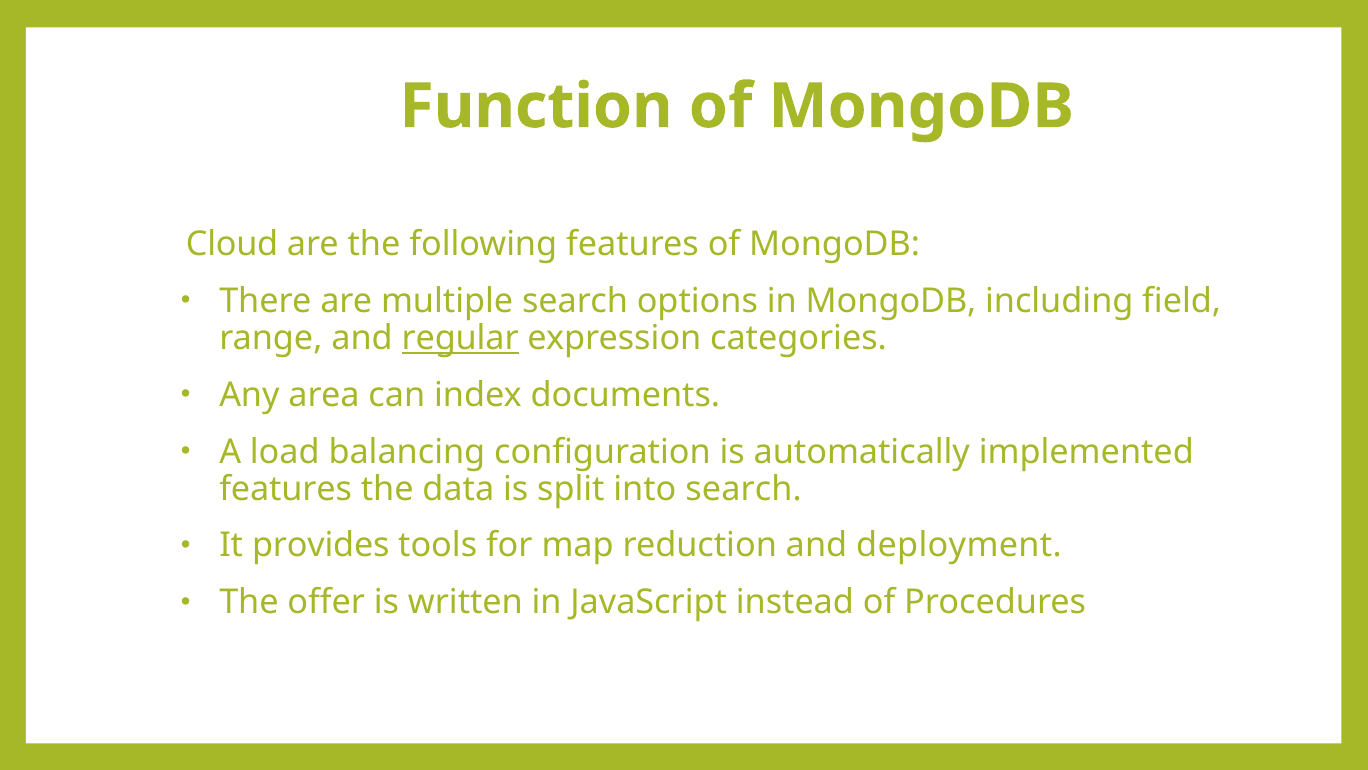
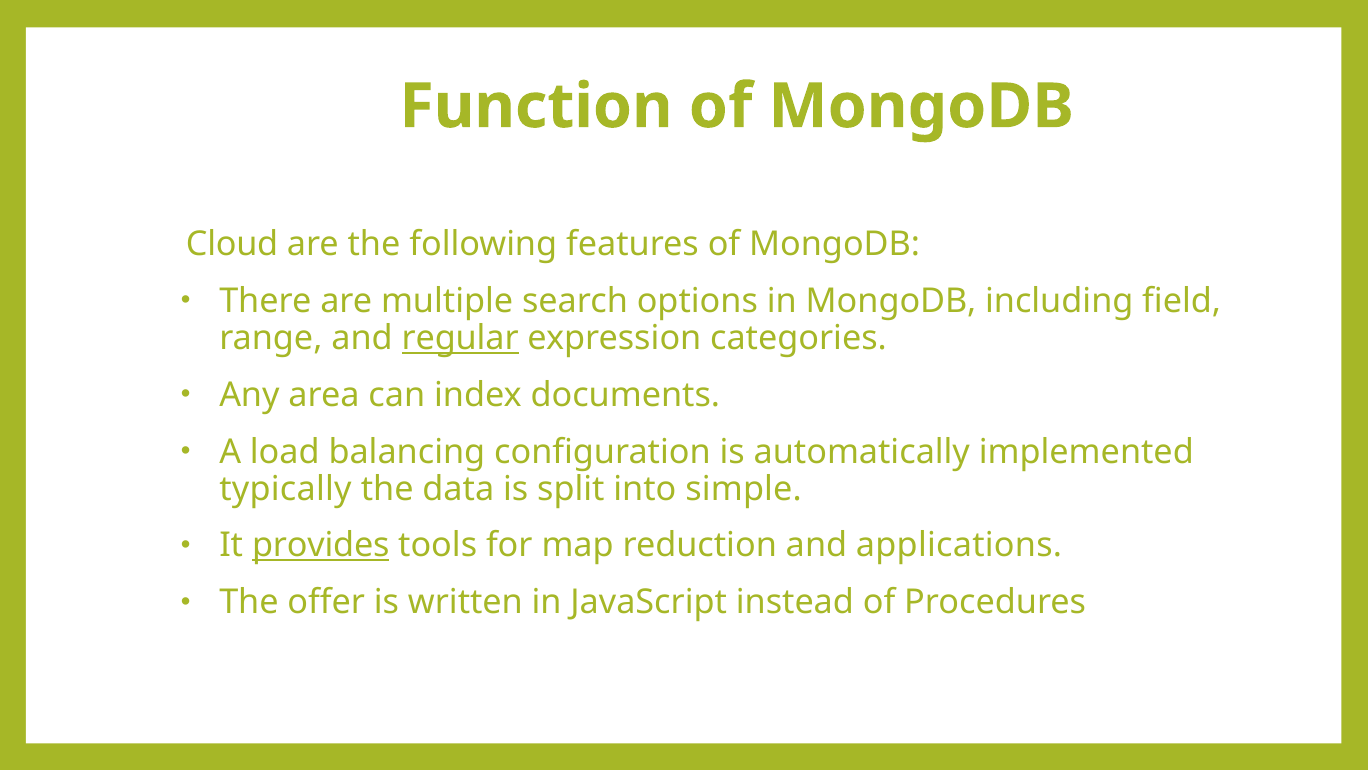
features: features -> typically (285, 488)
into search: search -> simple (744, 488)
provides underline: none -> present (321, 545)
deployment: deployment -> applications (959, 545)
